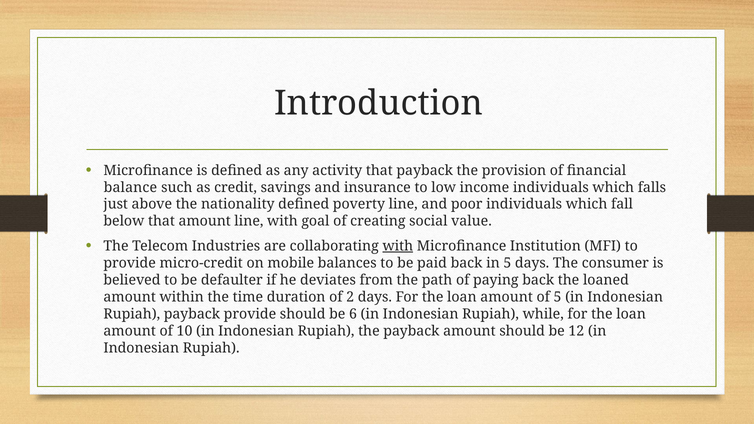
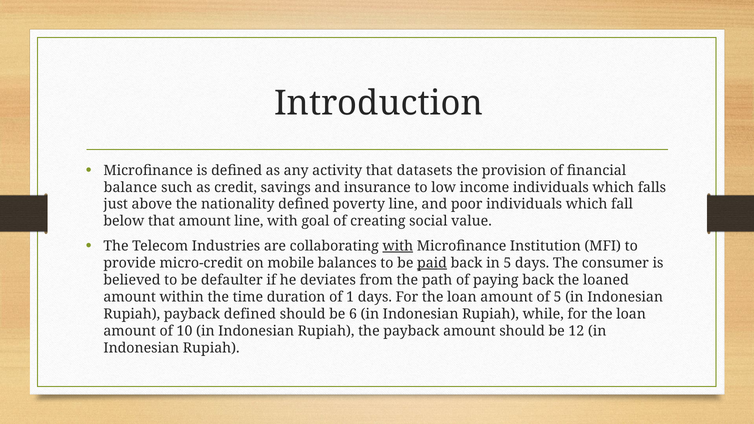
that payback: payback -> datasets (425, 170)
paid underline: none -> present (432, 263)
2: 2 -> 1 (350, 297)
payback provide: provide -> defined (250, 314)
